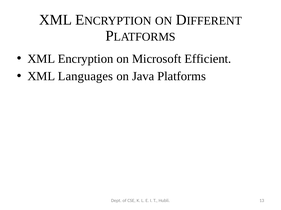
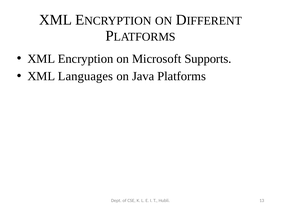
Efficient: Efficient -> Supports (208, 59)
